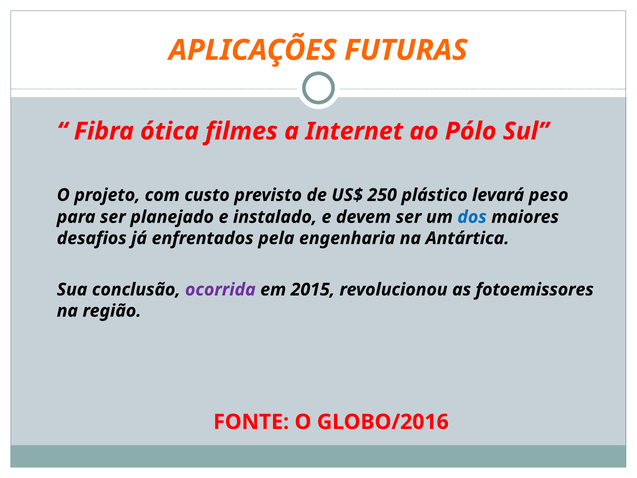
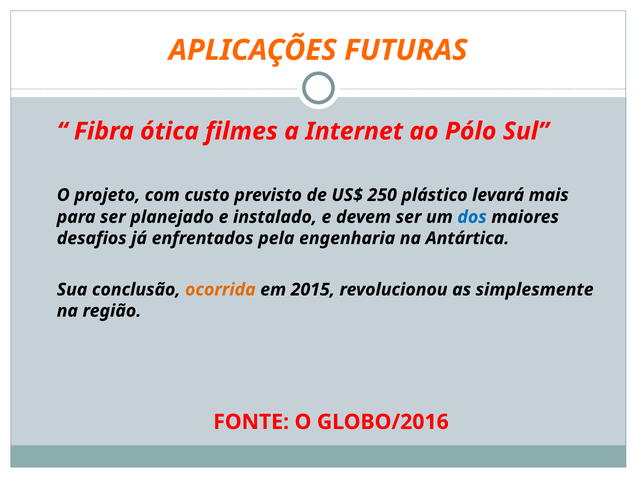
peso: peso -> mais (549, 195)
ocorrida colour: purple -> orange (220, 289)
fotoemissores: fotoemissores -> simplesmente (535, 289)
